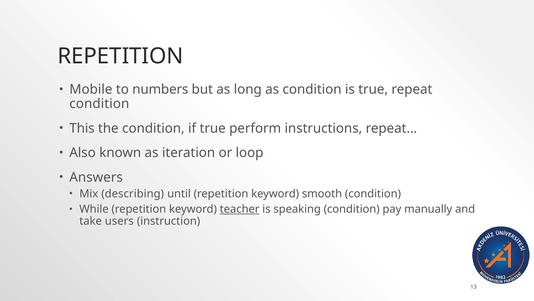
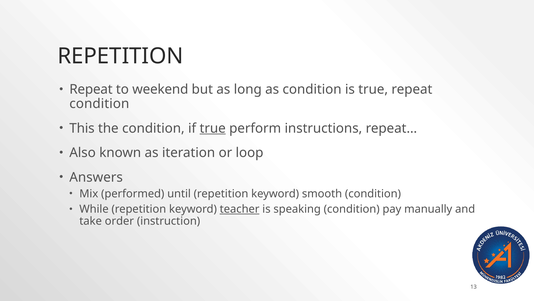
Mobile: Mobile -> Repeat (91, 89)
numbers: numbers -> weekend (160, 89)
true underline: none -> present (213, 128)
describing: describing -> performed (133, 194)
users: users -> order (119, 221)
